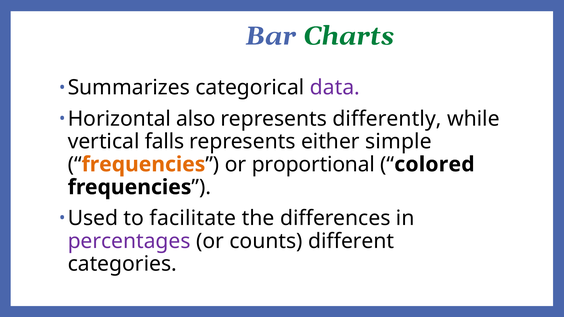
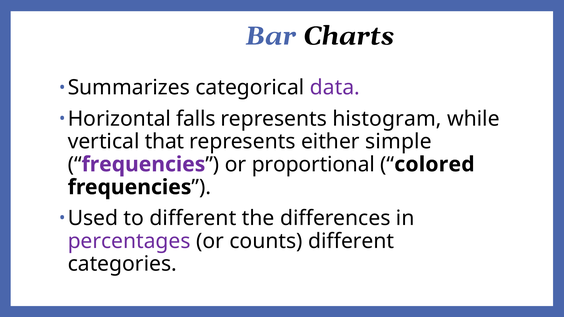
Charts colour: green -> black (349, 36)
also: also -> falls (196, 119)
differently: differently -> histogram (387, 119)
falls: falls -> that (165, 142)
frequencies colour: orange -> purple (143, 165)
to facilitate: facilitate -> different (193, 218)
